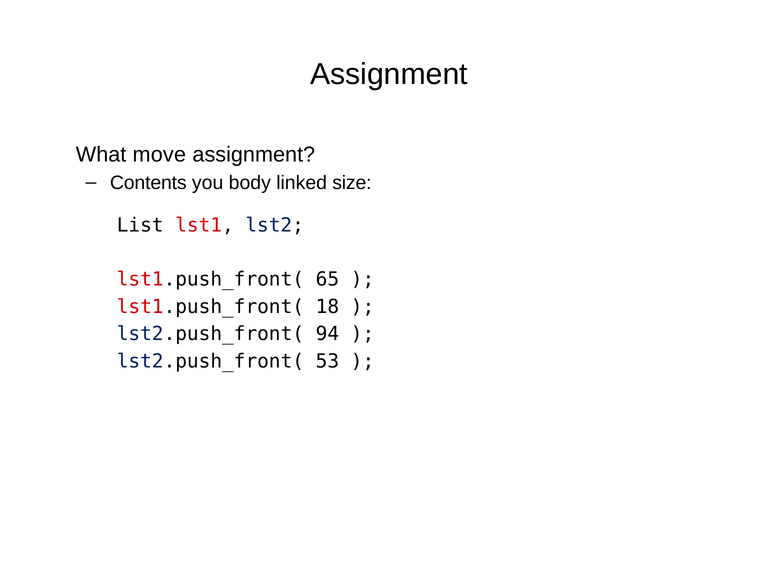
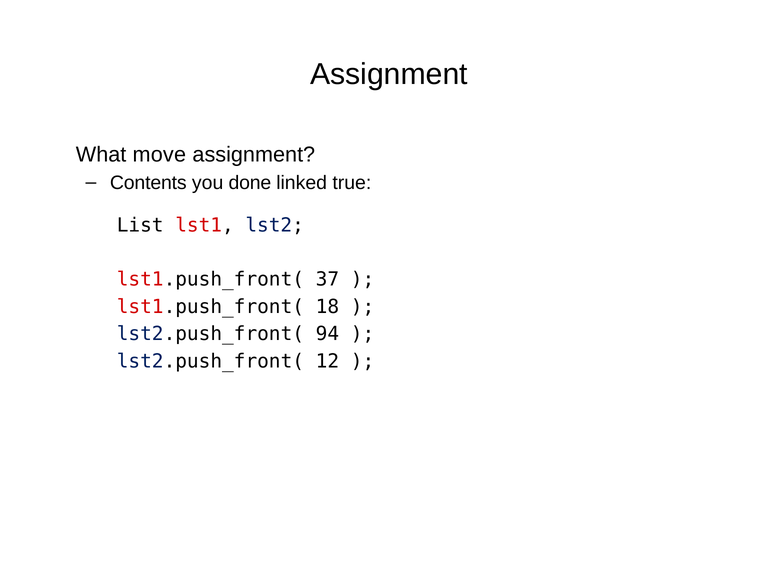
body: body -> done (250, 183)
size: size -> true (352, 183)
65: 65 -> 37 (327, 280)
53: 53 -> 12 (327, 361)
